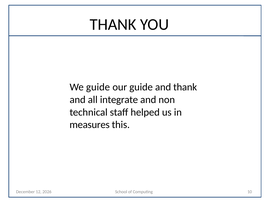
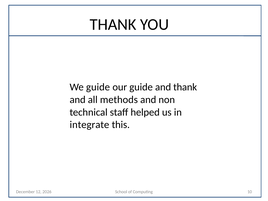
integrate: integrate -> methods (119, 100)
measures: measures -> integrate (89, 125)
